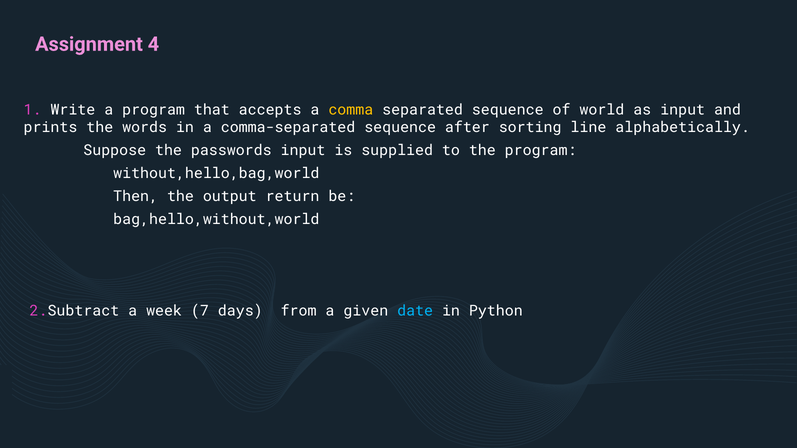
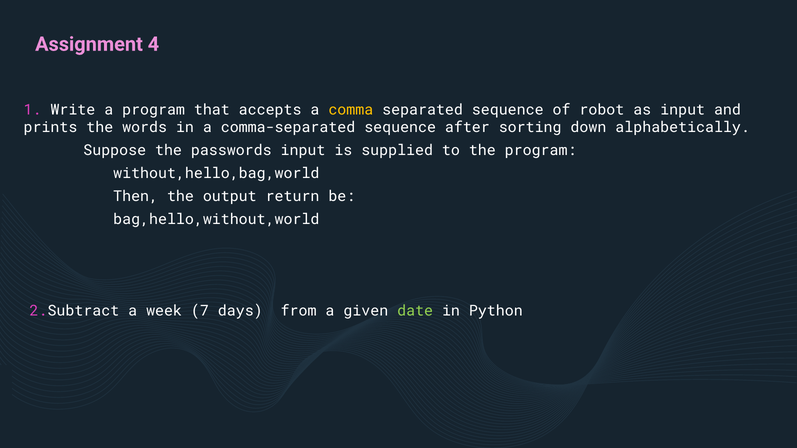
world: world -> robot (602, 110)
line: line -> down (588, 128)
date colour: light blue -> light green (415, 311)
